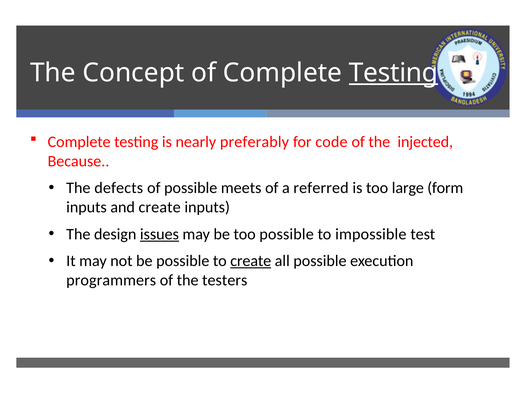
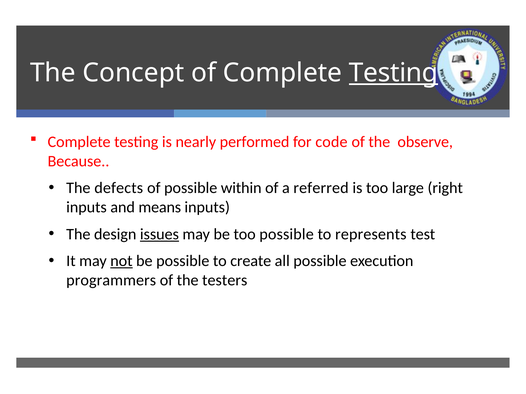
preferably: preferably -> performed (255, 142)
injected: injected -> observe (425, 142)
meets: meets -> within (241, 188)
form: form -> right (445, 188)
and create: create -> means (160, 208)
impossible: impossible -> represents (371, 234)
not underline: none -> present (121, 261)
create underline: present -> none (251, 261)
